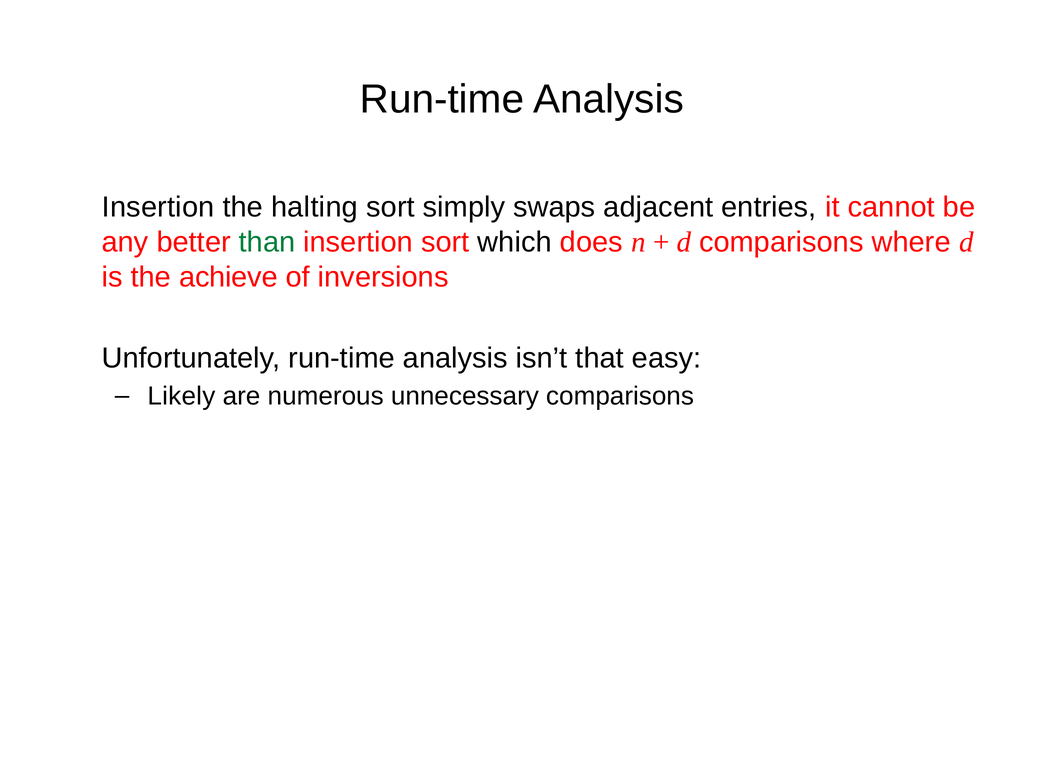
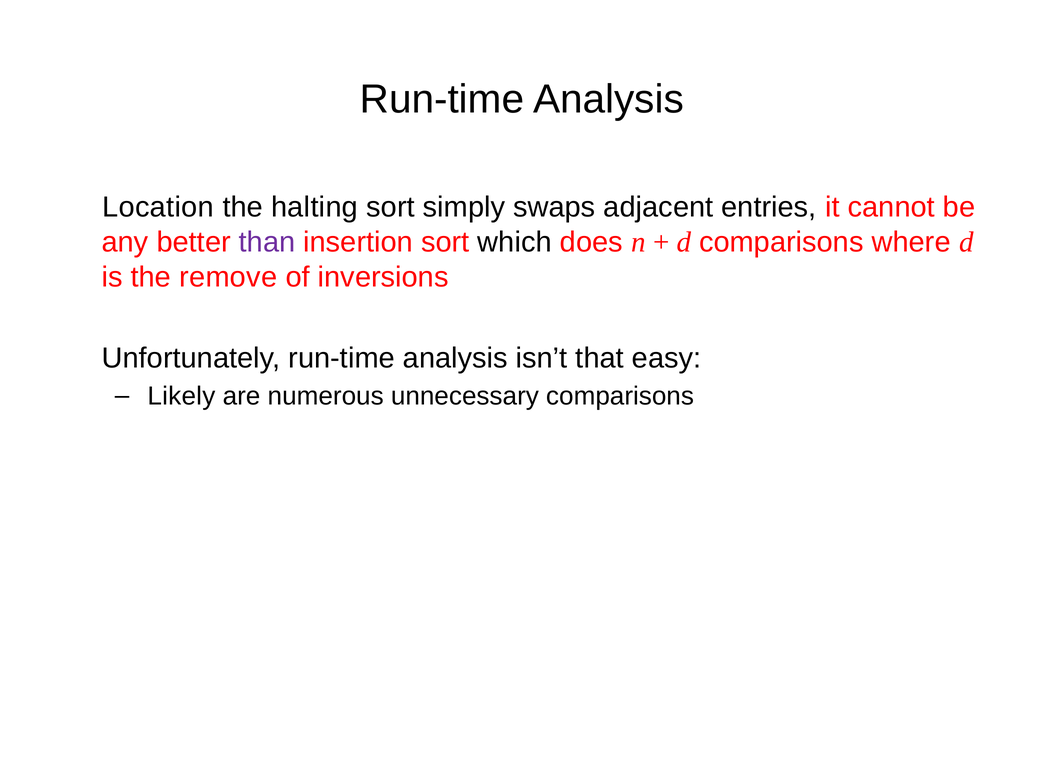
Insertion: Insertion -> Location (158, 207)
than colour: green -> purple (267, 242)
achieve: achieve -> remove (228, 277)
